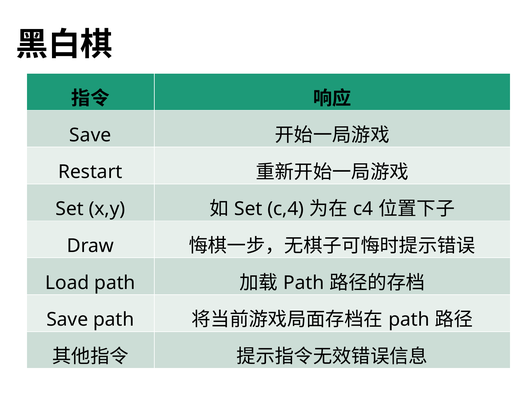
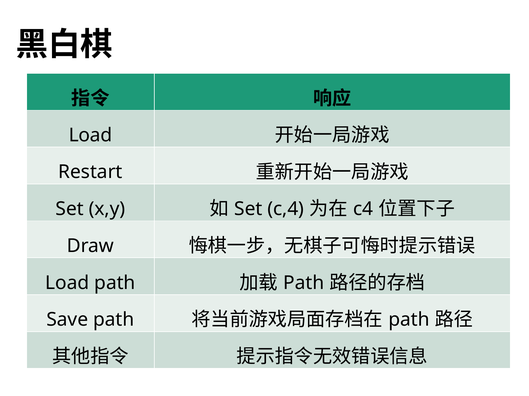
Save: Save -> Load (90, 135)
